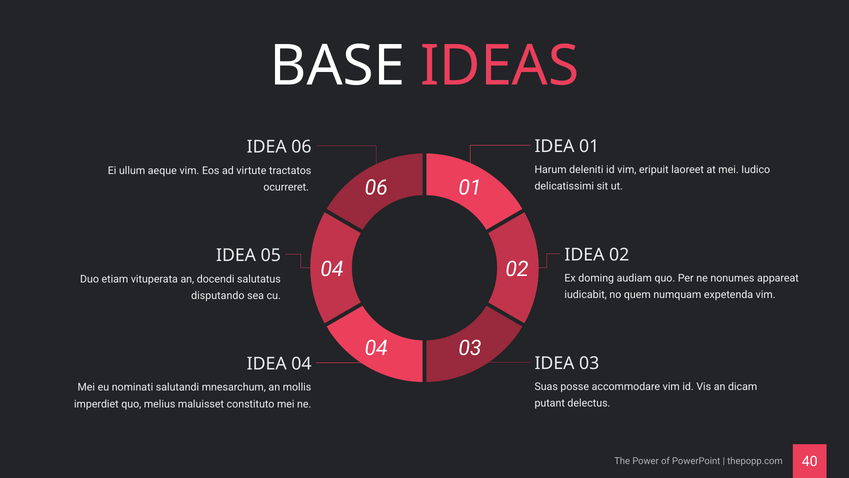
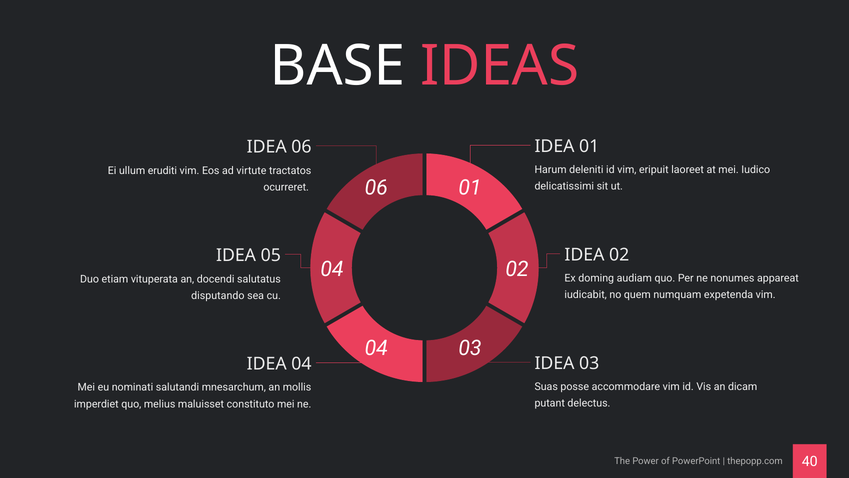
aeque: aeque -> eruditi (162, 170)
